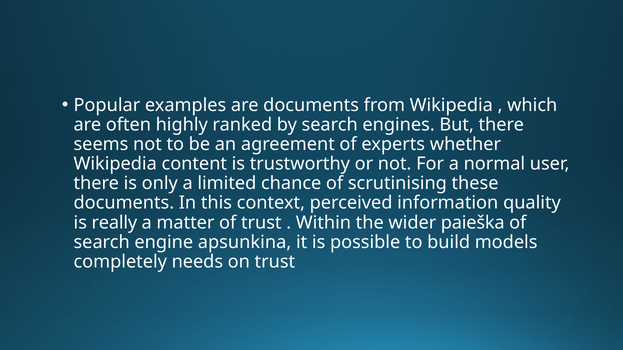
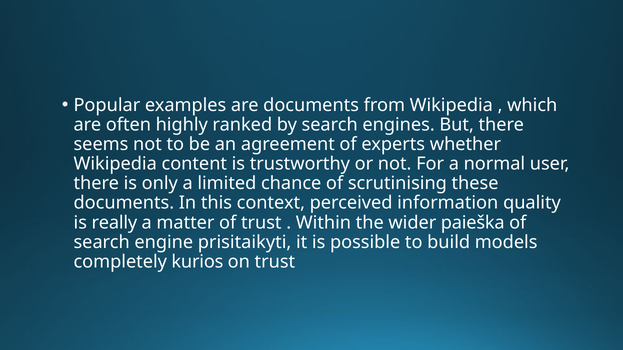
apsunkina: apsunkina -> prisitaikyti (245, 242)
needs: needs -> kurios (197, 262)
